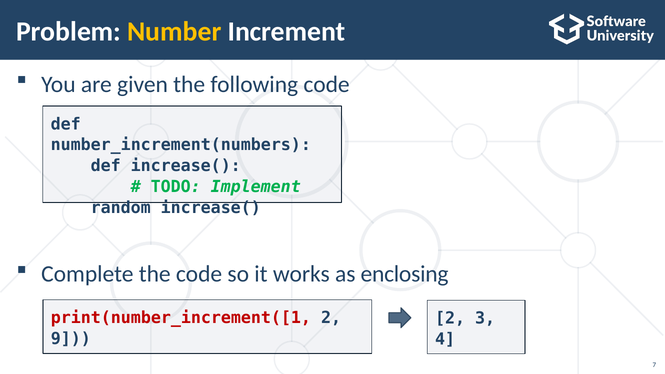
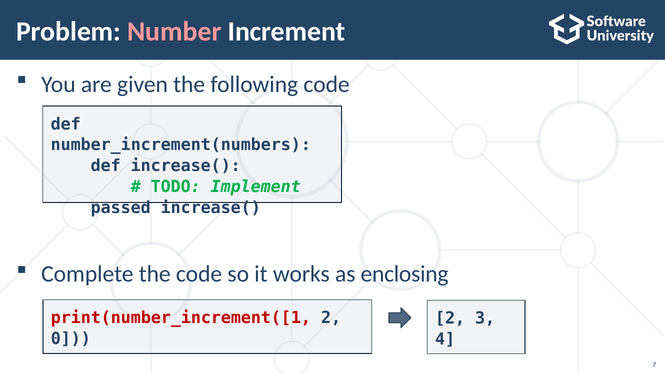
Number colour: yellow -> pink (174, 32)
random: random -> passed (121, 208)
9: 9 -> 0 (71, 339)
